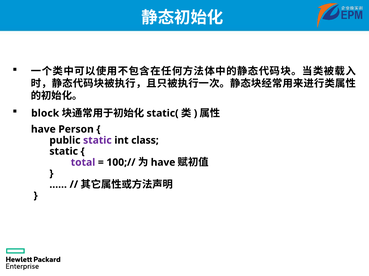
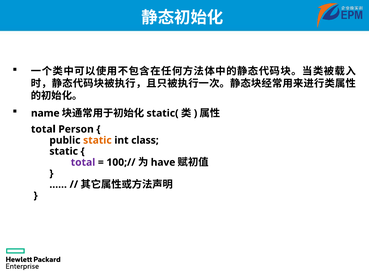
block: block -> name (45, 114)
have: have -> total (43, 130)
static colour: purple -> orange (97, 141)
